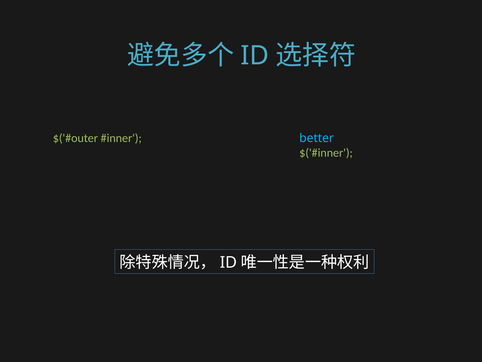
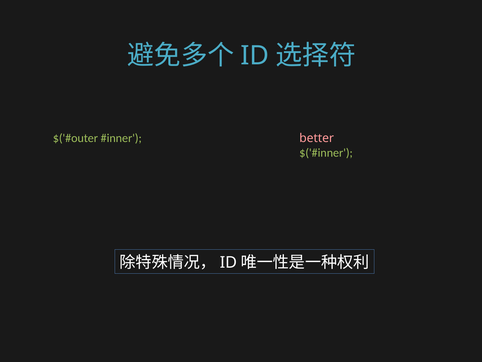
better colour: light blue -> pink (317, 138)
